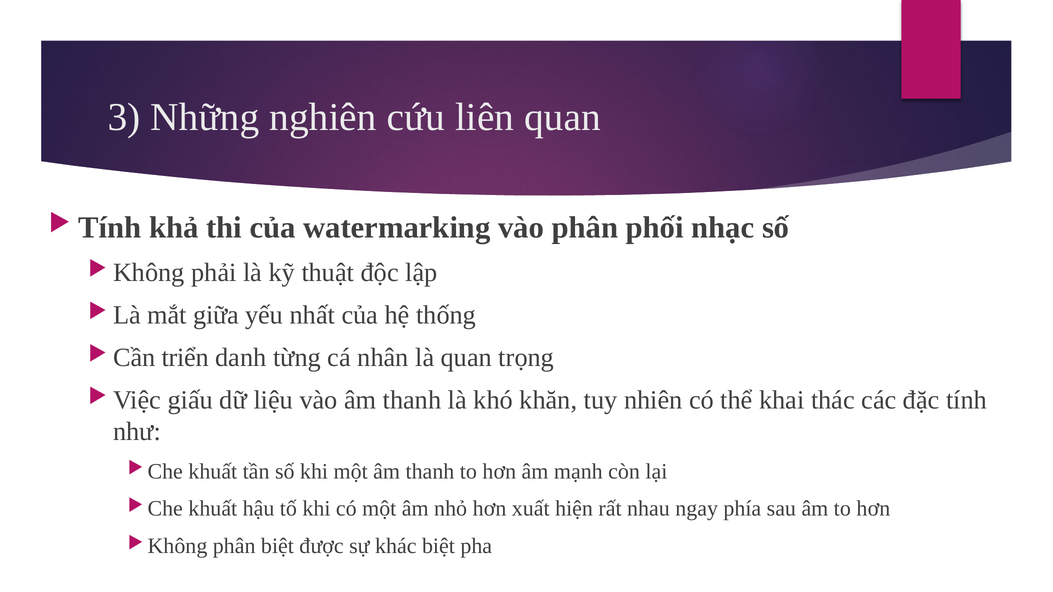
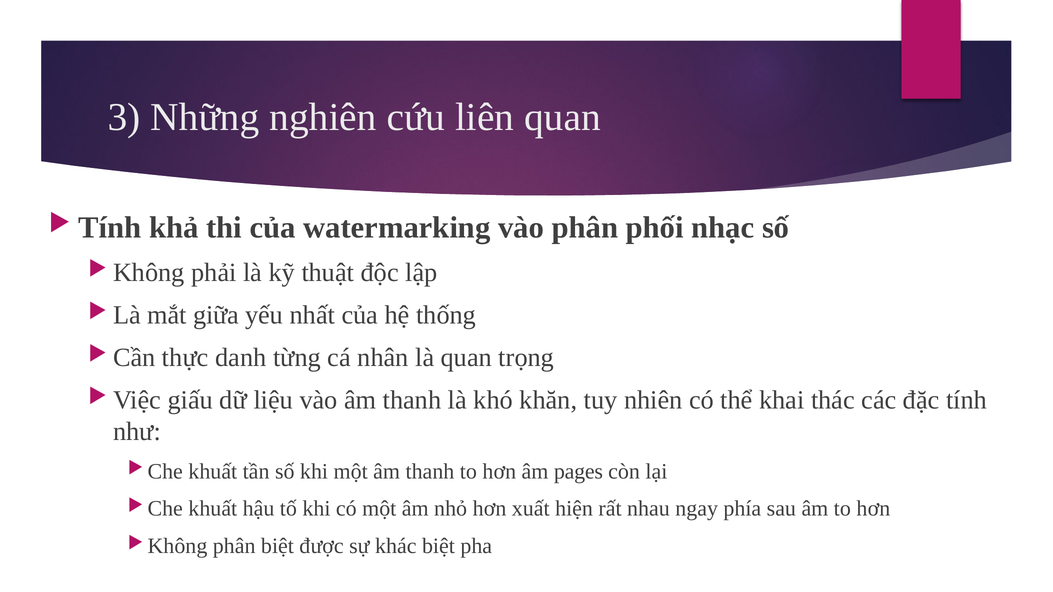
triển: triển -> thực (185, 358)
mạnh: mạnh -> pages (578, 472)
